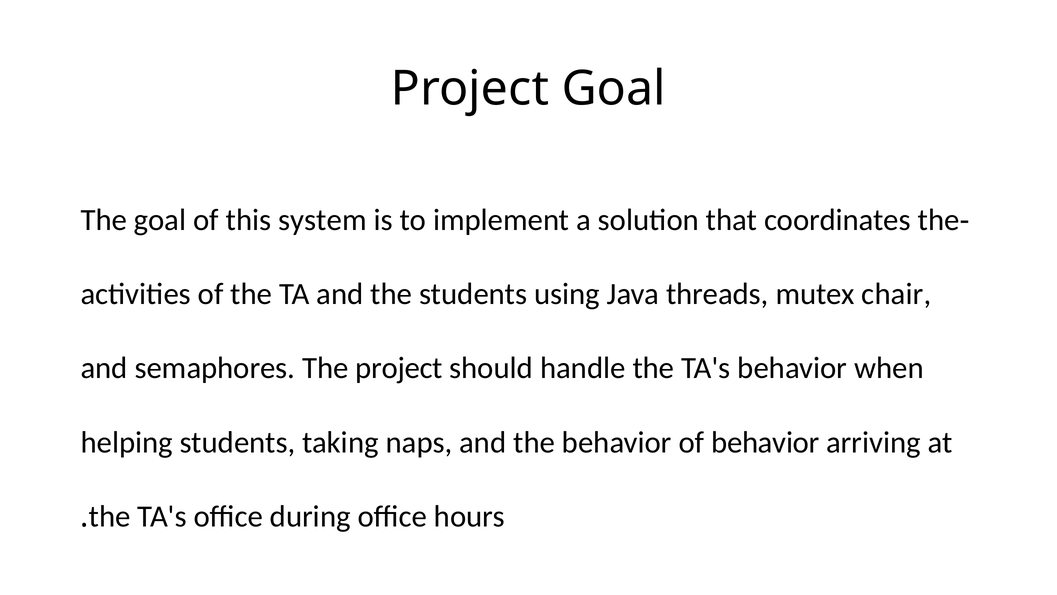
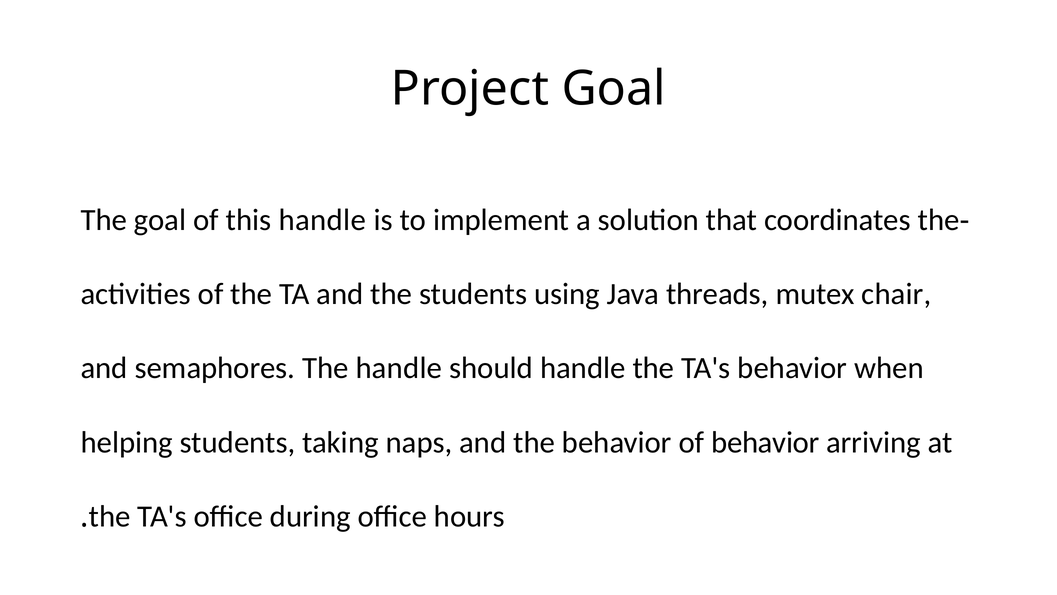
this system: system -> handle (322, 220)
The project: project -> handle (399, 368)
